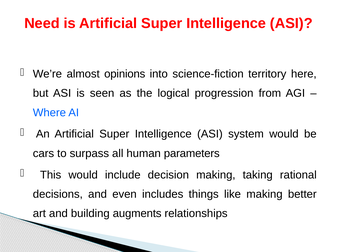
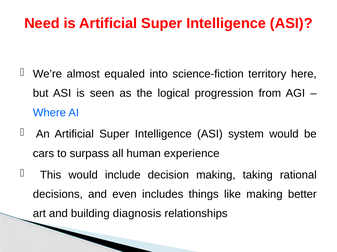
opinions: opinions -> equaled (125, 74)
parameters: parameters -> experience (192, 154)
augments: augments -> diagnosis (137, 214)
